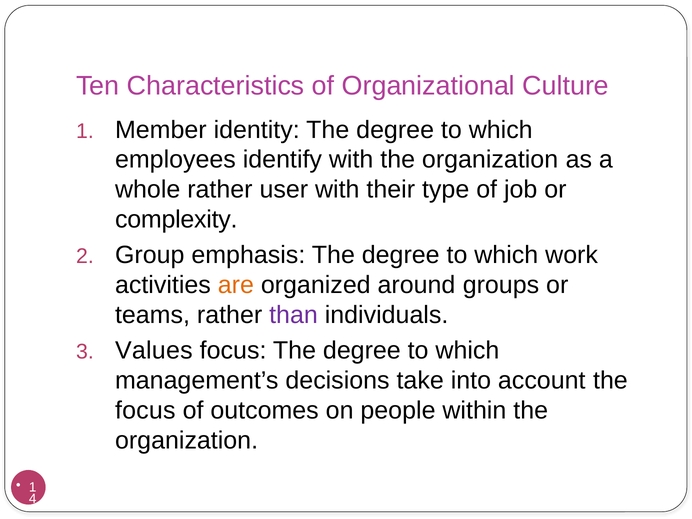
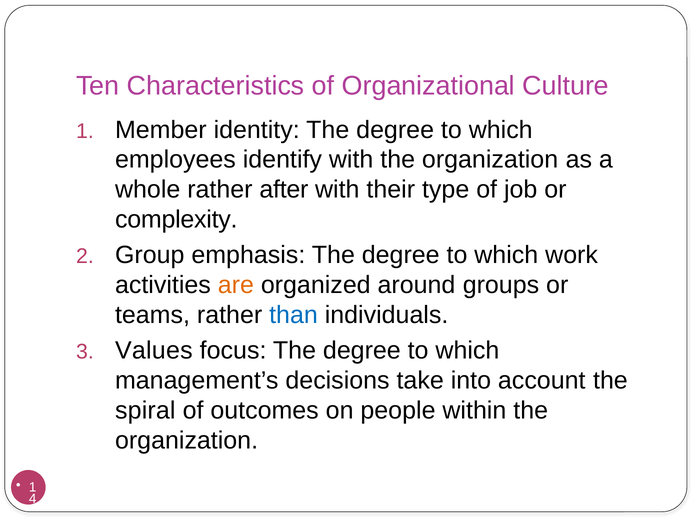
user: user -> after (284, 190)
than colour: purple -> blue (293, 315)
focus: focus -> spiral (145, 411)
